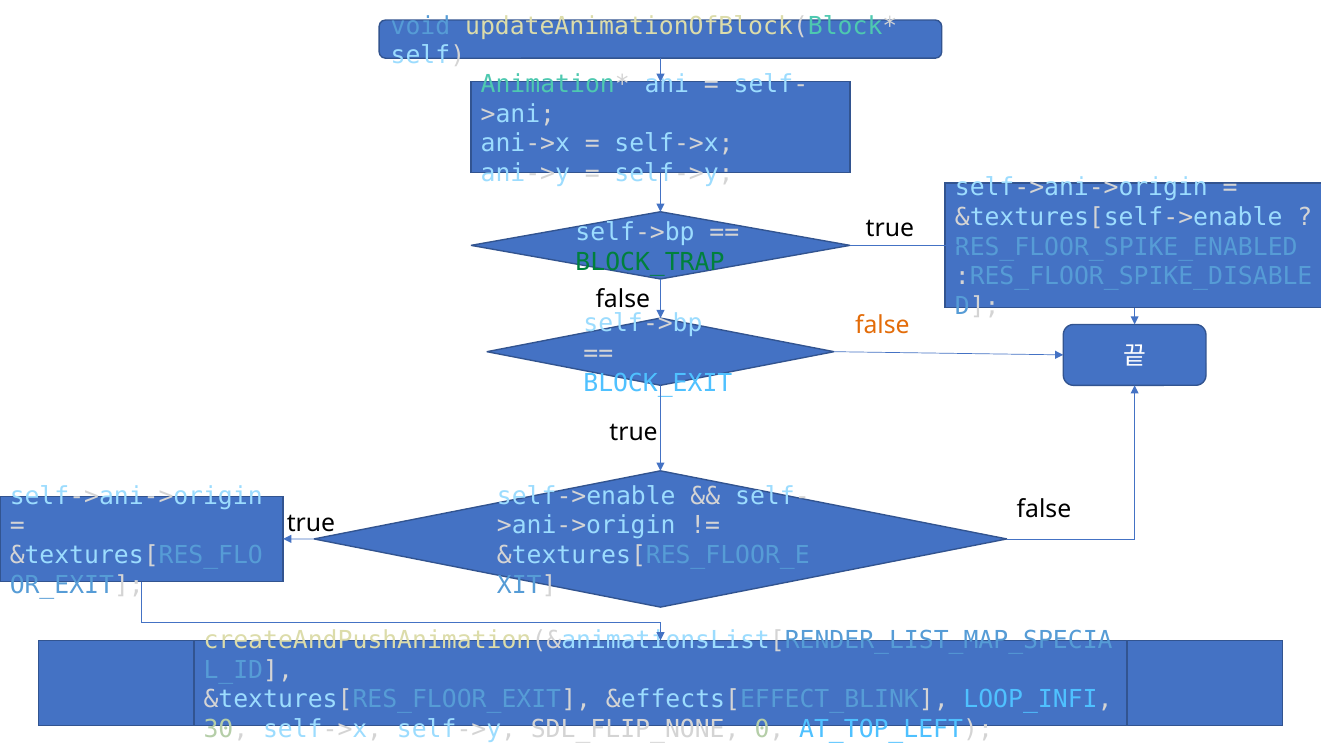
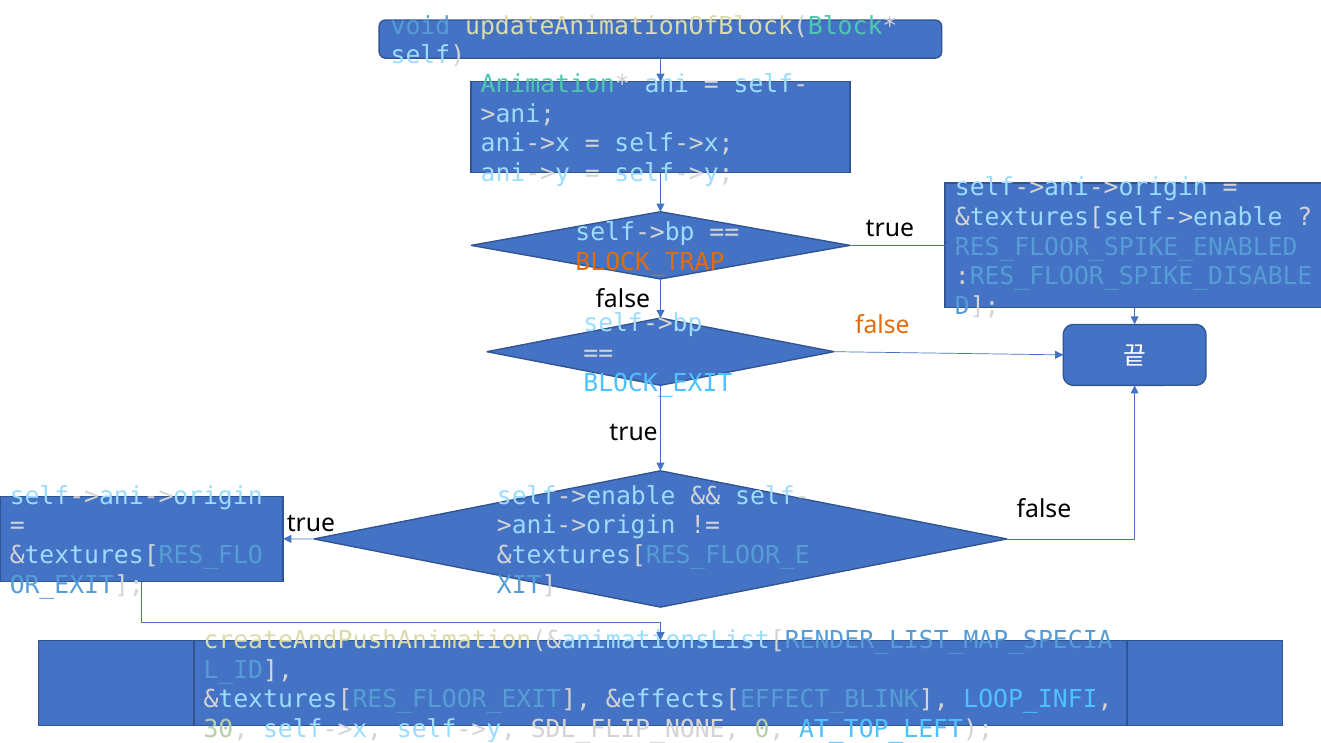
BLOCK_TRAP colour: green -> orange (650, 262)
